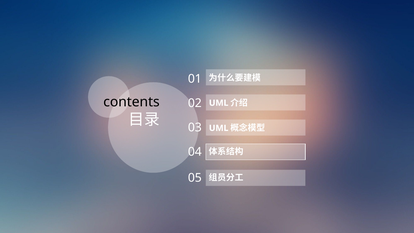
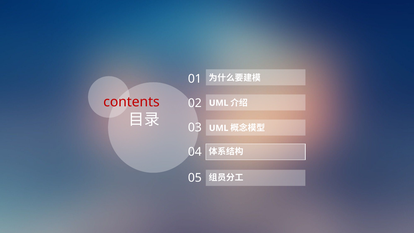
contents colour: black -> red (131, 102)
